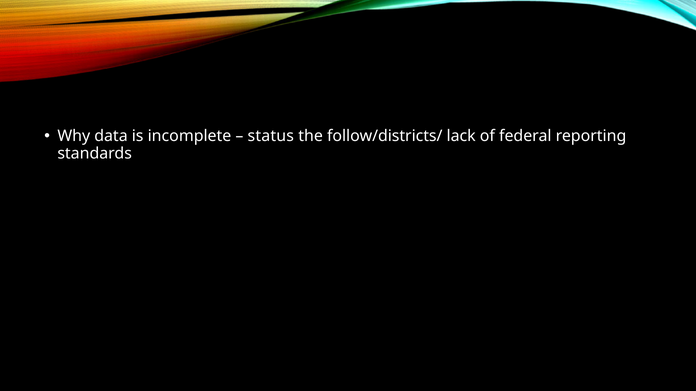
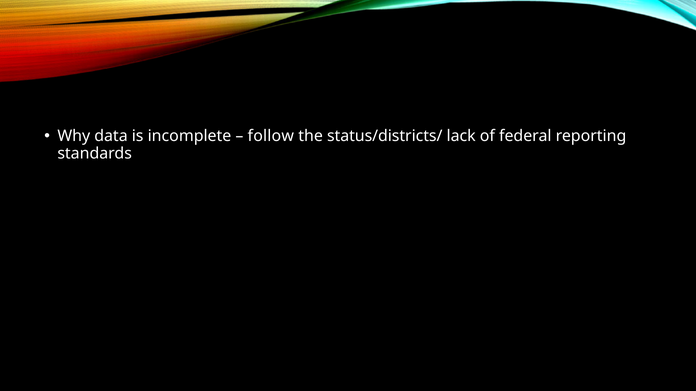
status: status -> follow (271, 136)
follow/districts/: follow/districts/ -> status/districts/ (385, 136)
